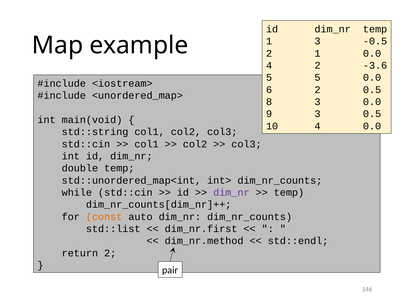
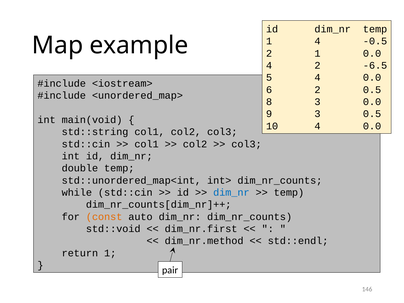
1 3: 3 -> 4 (318, 41)
-3.6: -3.6 -> -6.5 (375, 66)
5 5: 5 -> 4 (318, 78)
dim_nr colour: purple -> blue (231, 193)
std::list: std::list -> std::void (113, 229)
return 2: 2 -> 1 (110, 253)
